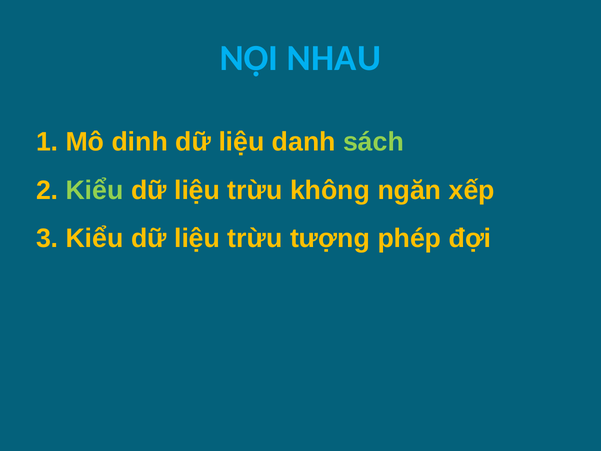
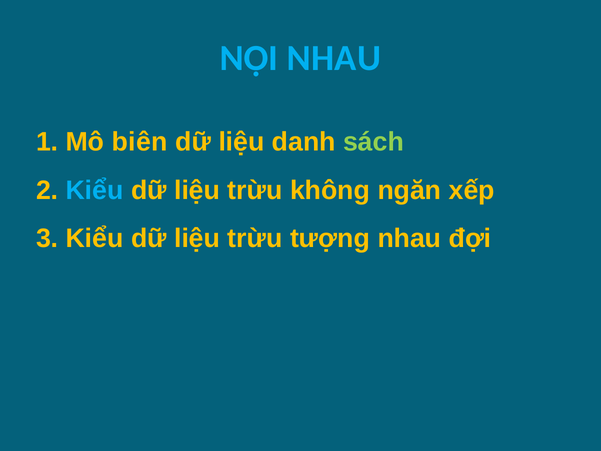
dinh: dinh -> biên (140, 142)
Kiểu colour: light green -> light blue (95, 190)
tượng phép: phép -> nhau (409, 238)
